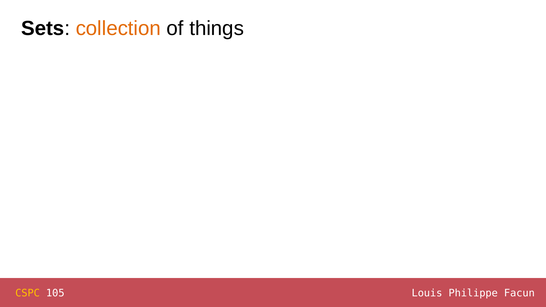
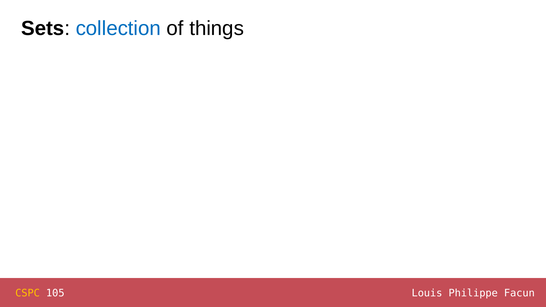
collection colour: orange -> blue (118, 28)
